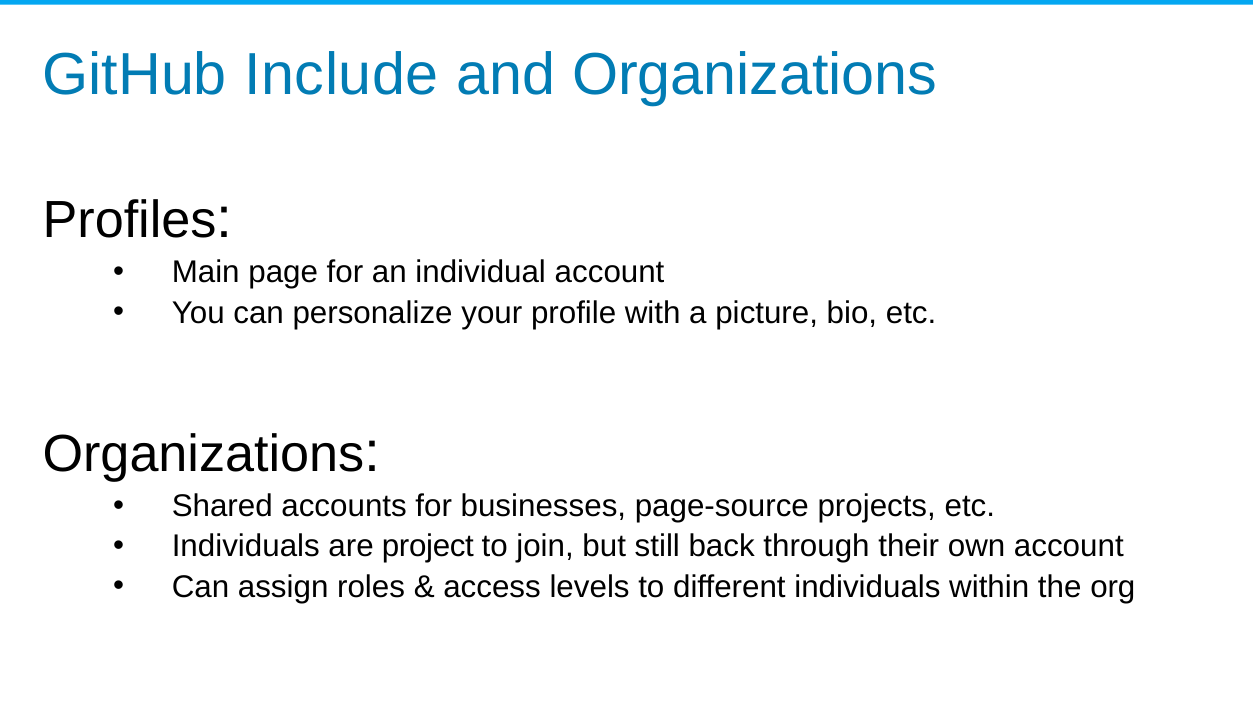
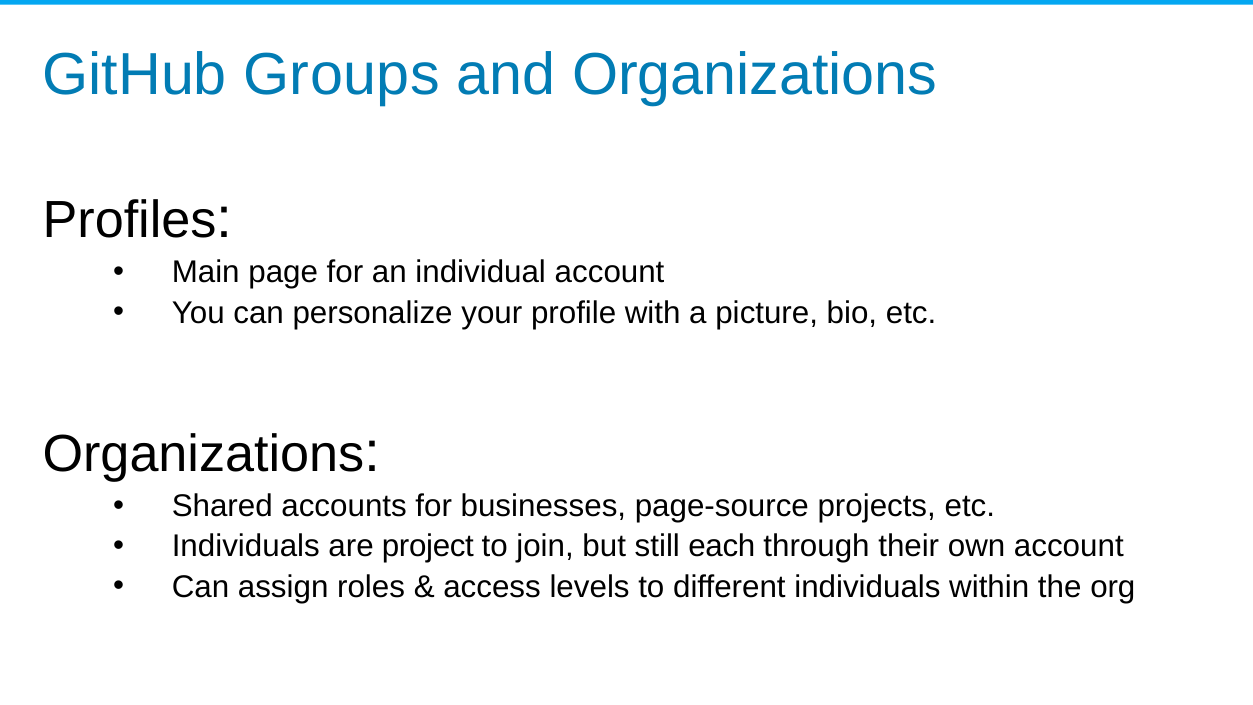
Include: Include -> Groups (342, 75)
back: back -> each (722, 546)
